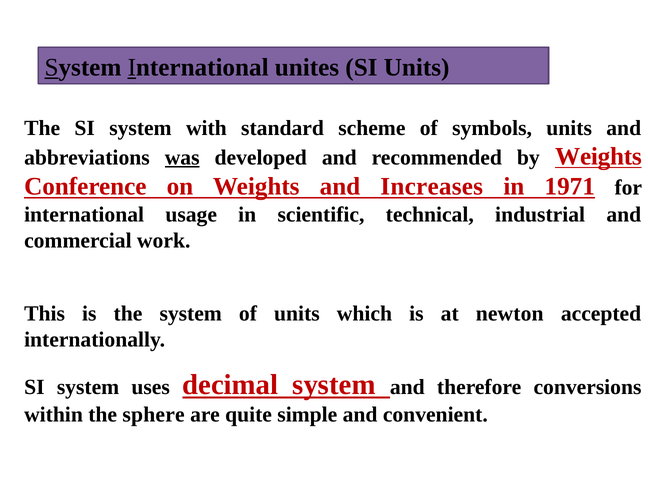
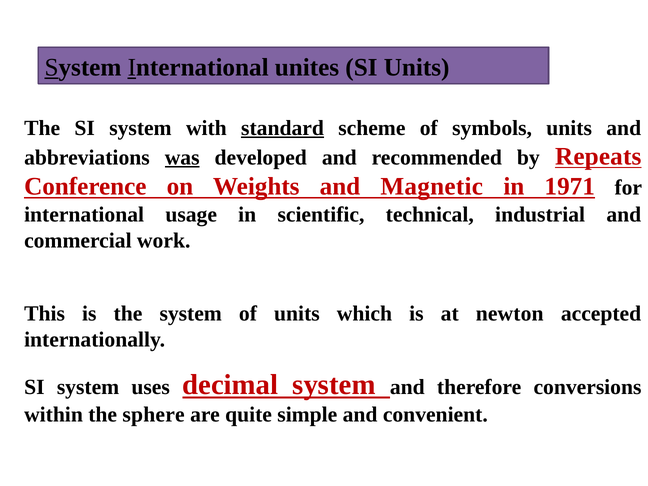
standard underline: none -> present (283, 128)
by Weights: Weights -> Repeats (598, 156)
Increases: Increases -> Magnetic (432, 187)
